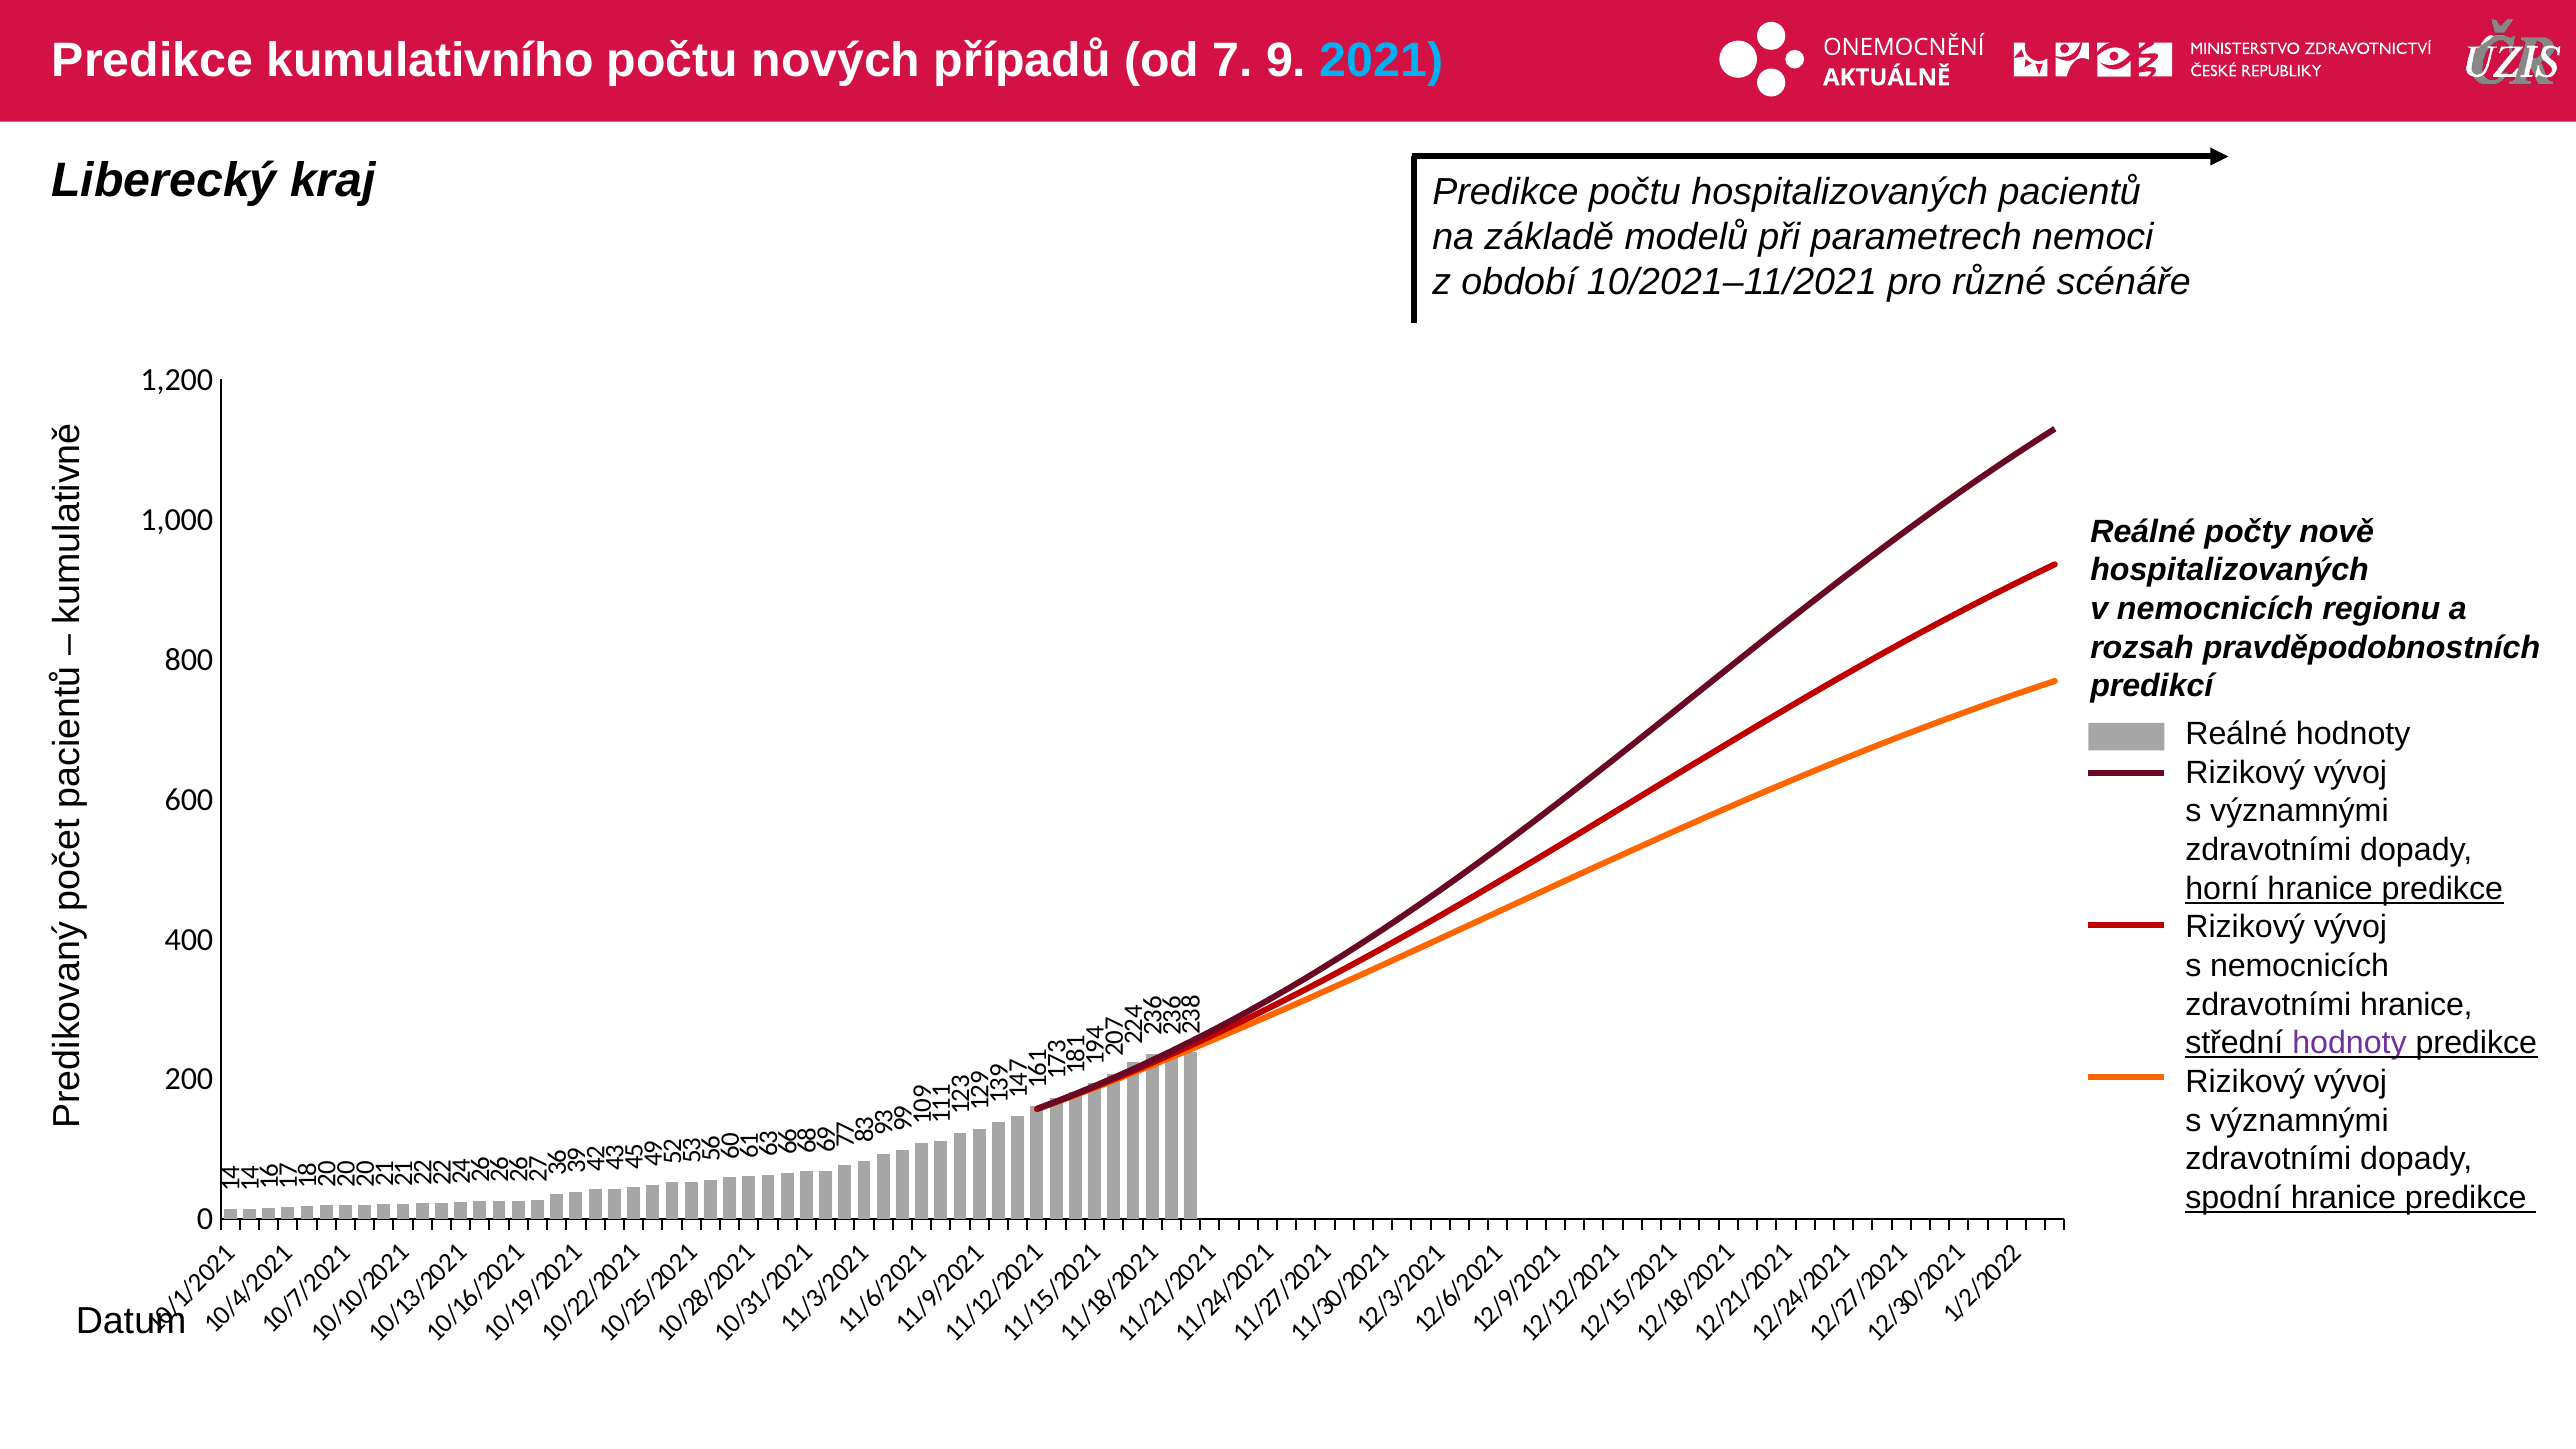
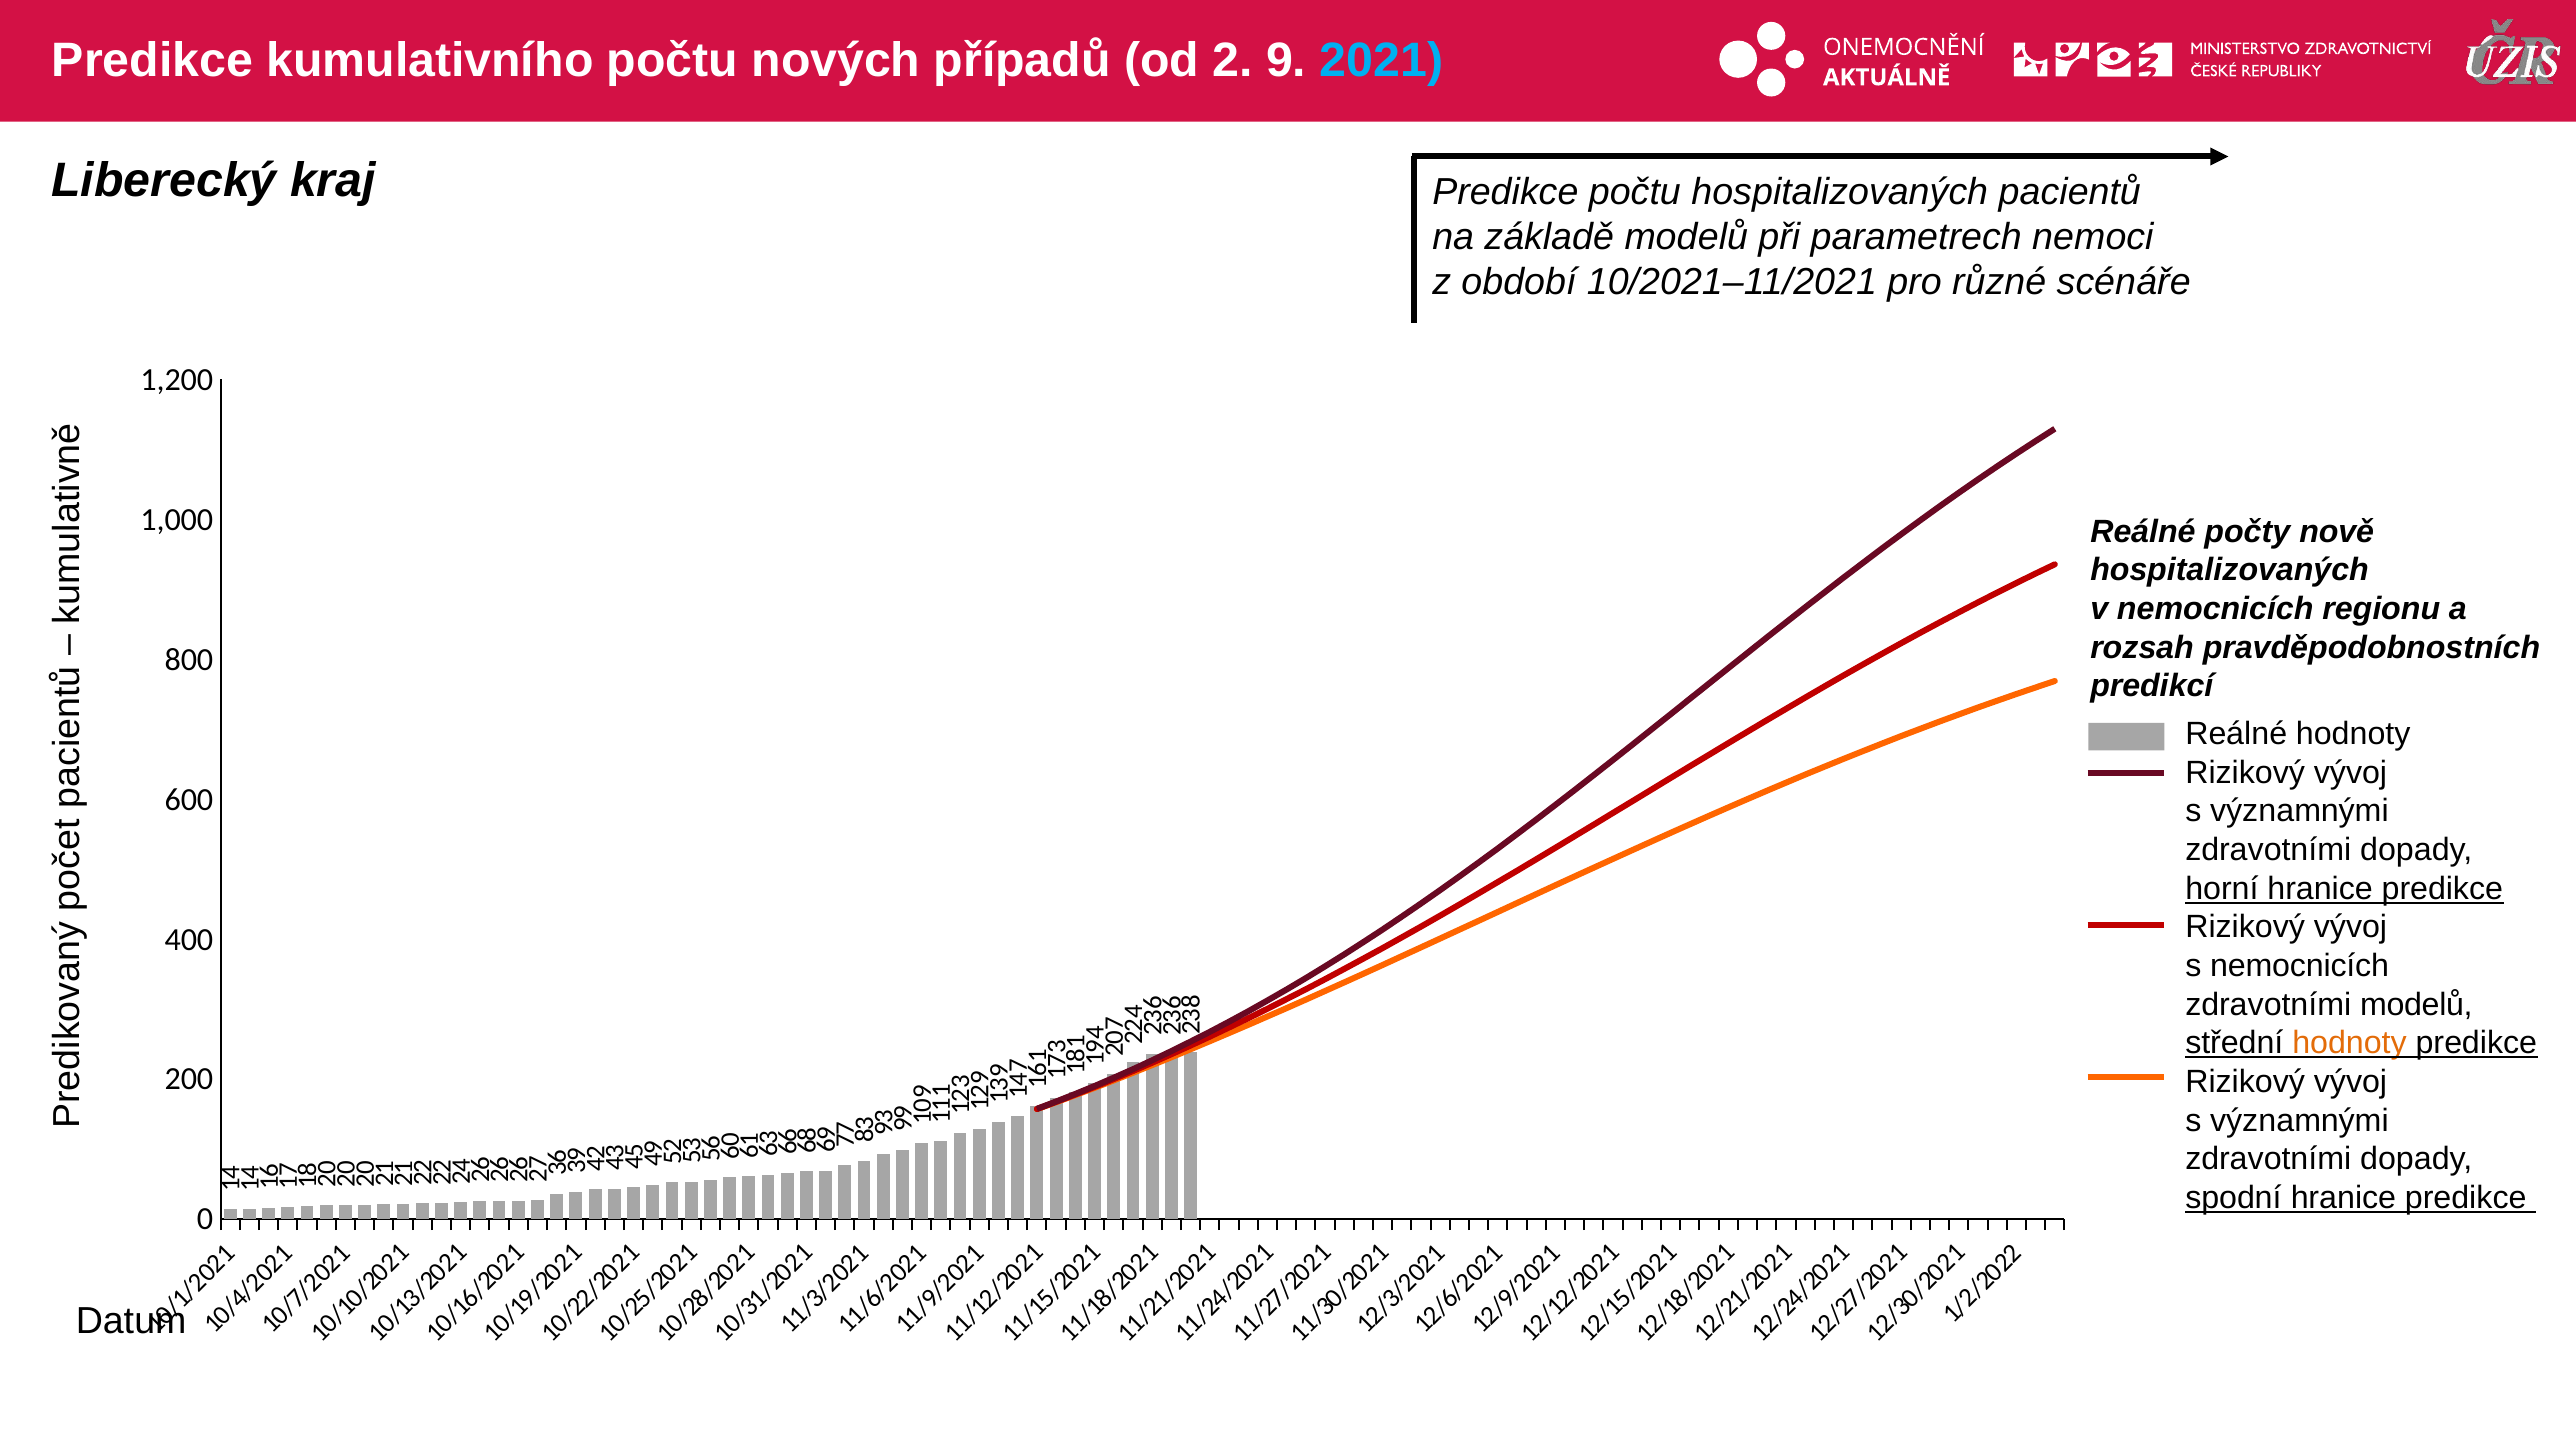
od 7: 7 -> 2 (1233, 61)
zdravotními hranice: hranice -> modelů (2416, 1005)
hodnoty colour: purple -> orange (2350, 1043)
